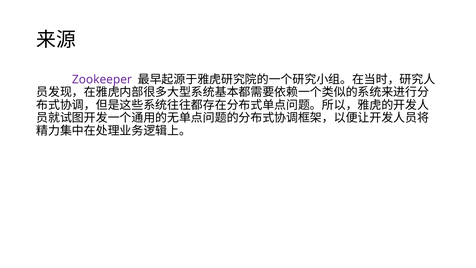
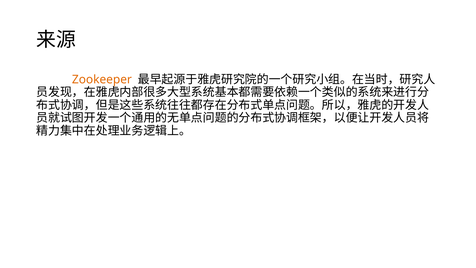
Zookeeper colour: purple -> orange (102, 79)
